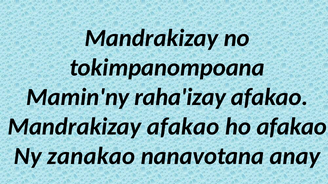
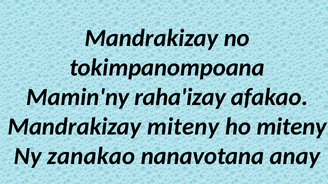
Mandrakizay afakao: afakao -> miteny (183, 127)
ho afakao: afakao -> miteny (292, 127)
